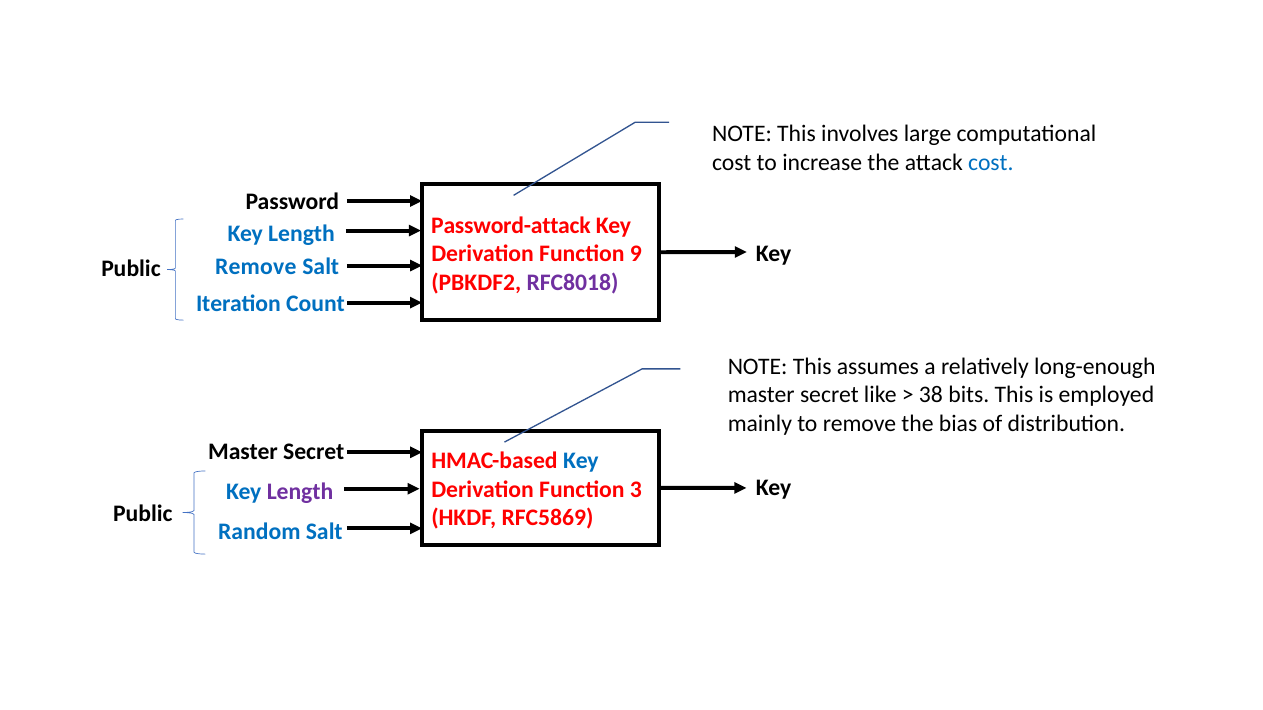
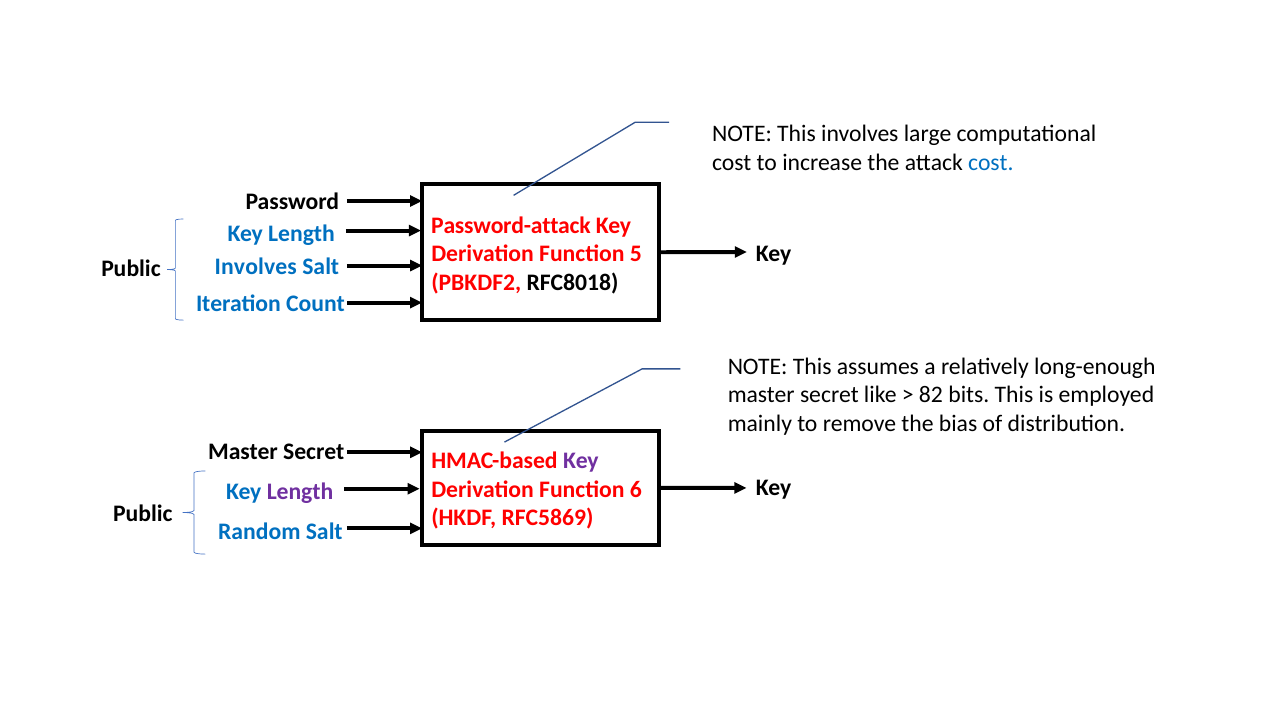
9: 9 -> 5 (636, 254)
Remove: Remove -> Involves (256, 267)
RFC8018 colour: purple -> black (572, 282)
38: 38 -> 82 (931, 395)
Key colour: blue -> purple (581, 461)
3: 3 -> 6 (636, 490)
